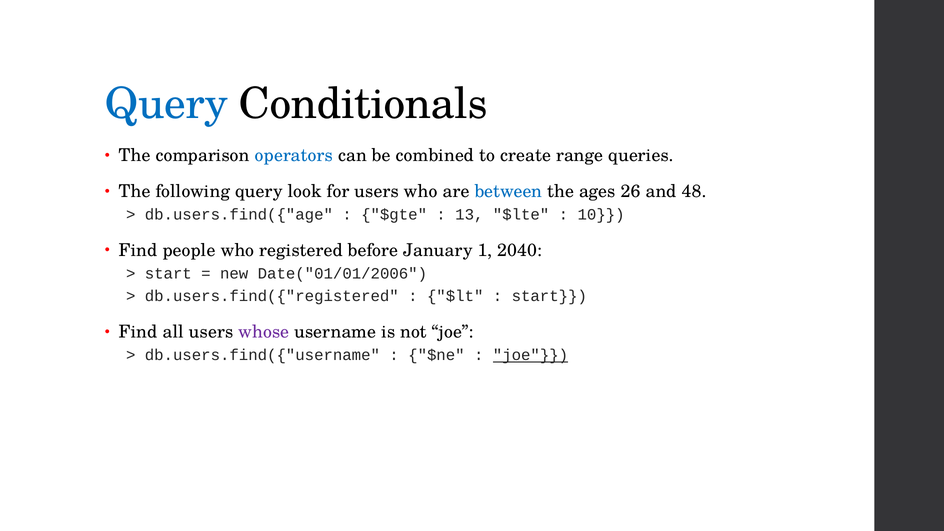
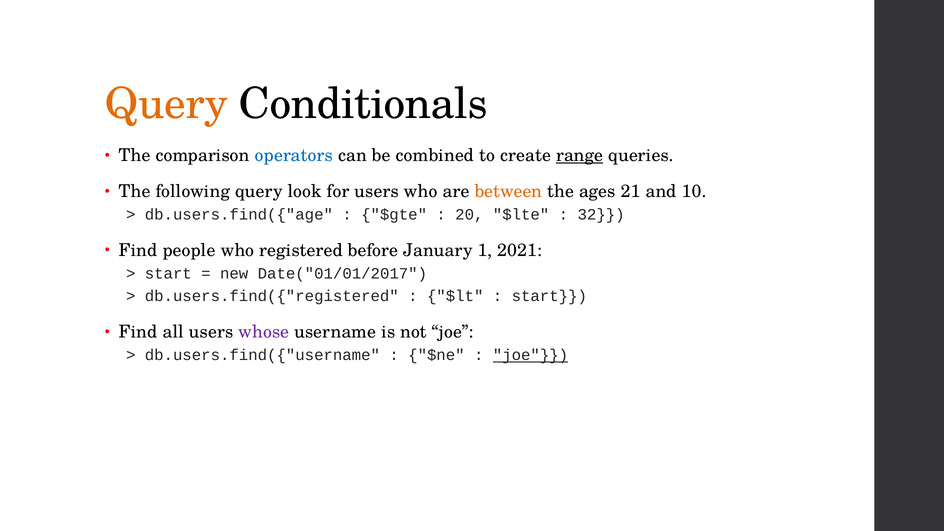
Query colour: blue -> orange (166, 104)
range underline: none -> present (580, 155)
between colour: blue -> orange (508, 191)
26: 26 -> 21 (631, 191)
48: 48 -> 10 (694, 191)
13: 13 -> 20 (469, 215)
10: 10 -> 32 (601, 215)
2040: 2040 -> 2021 (520, 250)
Date("01/01/2006: Date("01/01/2006 -> Date("01/01/2017 (342, 273)
